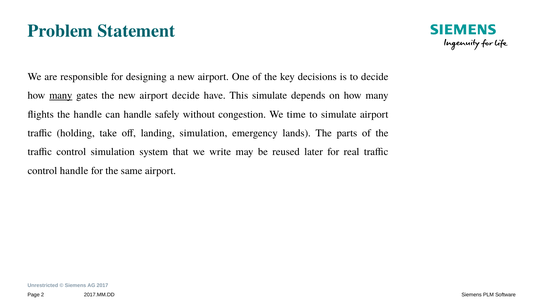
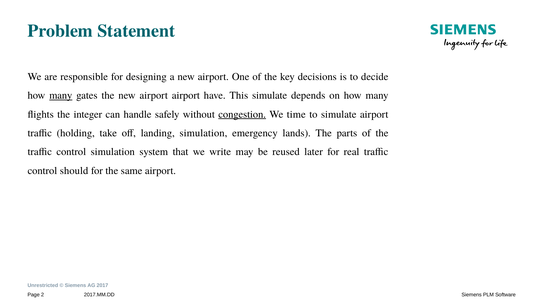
airport decide: decide -> airport (186, 95)
the handle: handle -> integer (88, 114)
congestion underline: none -> present (242, 114)
control handle: handle -> should (74, 171)
